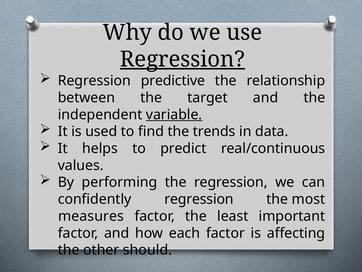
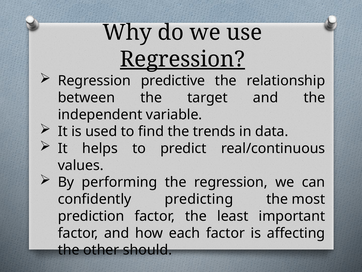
variable underline: present -> none (174, 114)
confidently regression: regression -> predicting (199, 199)
measures: measures -> prediction (91, 216)
